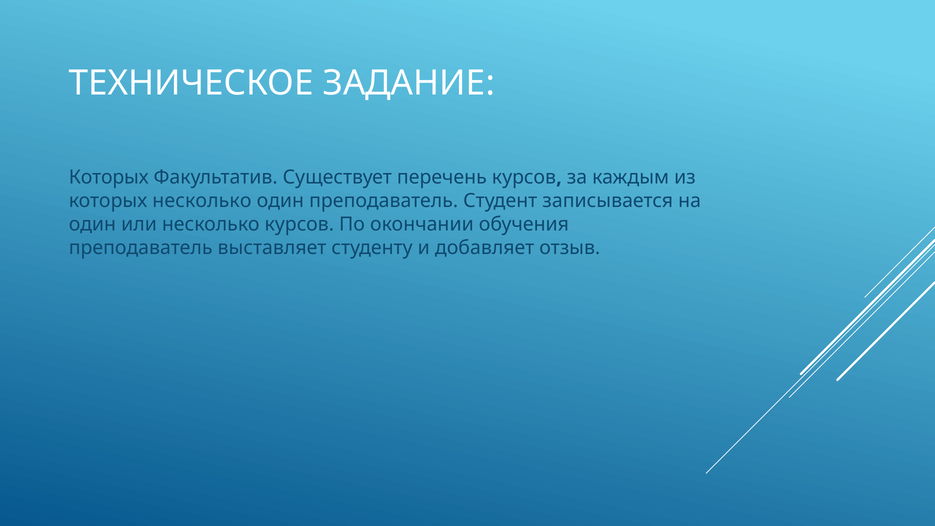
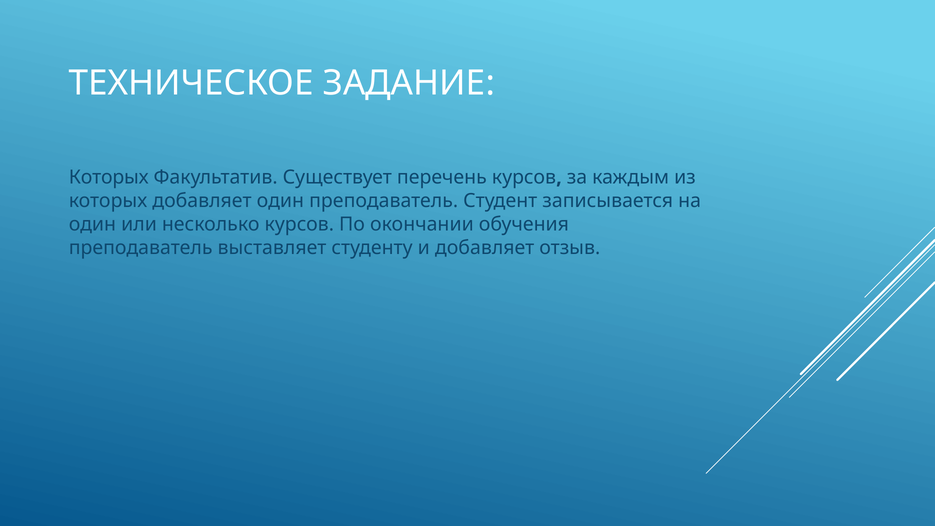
которых несколько: несколько -> добавляет (202, 201)
